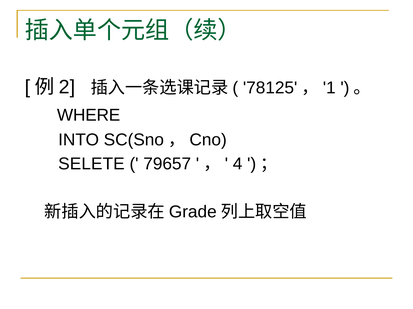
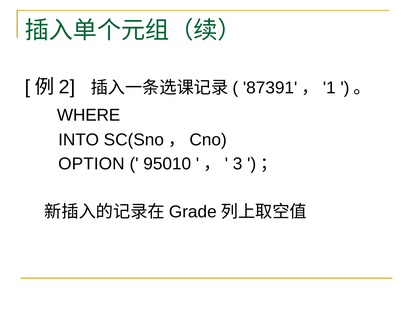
78125: 78125 -> 87391 (270, 88)
SELETE: SELETE -> OPTION (91, 164)
79657: 79657 -> 95010 (167, 164)
4: 4 -> 3 (238, 164)
